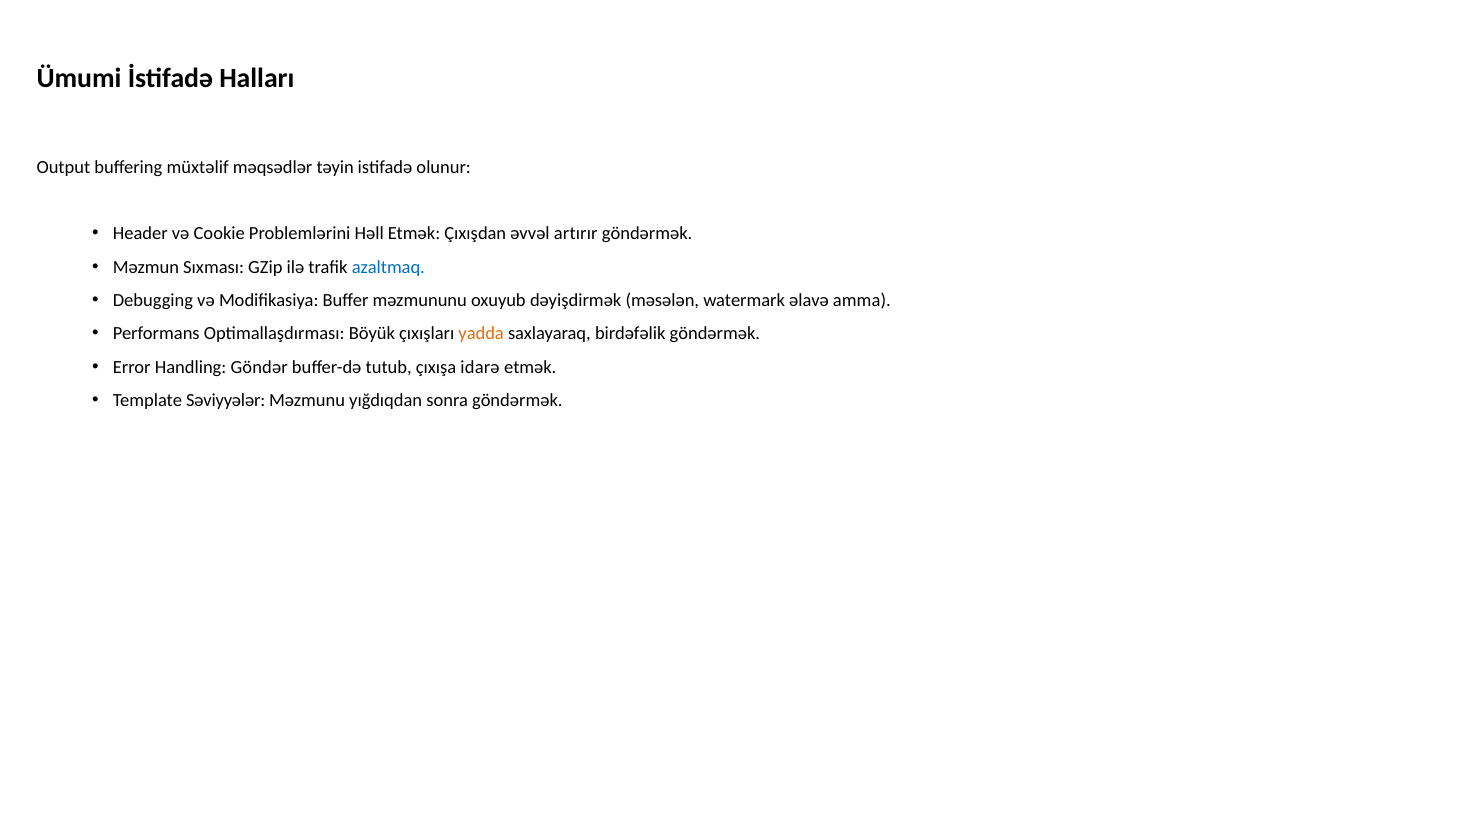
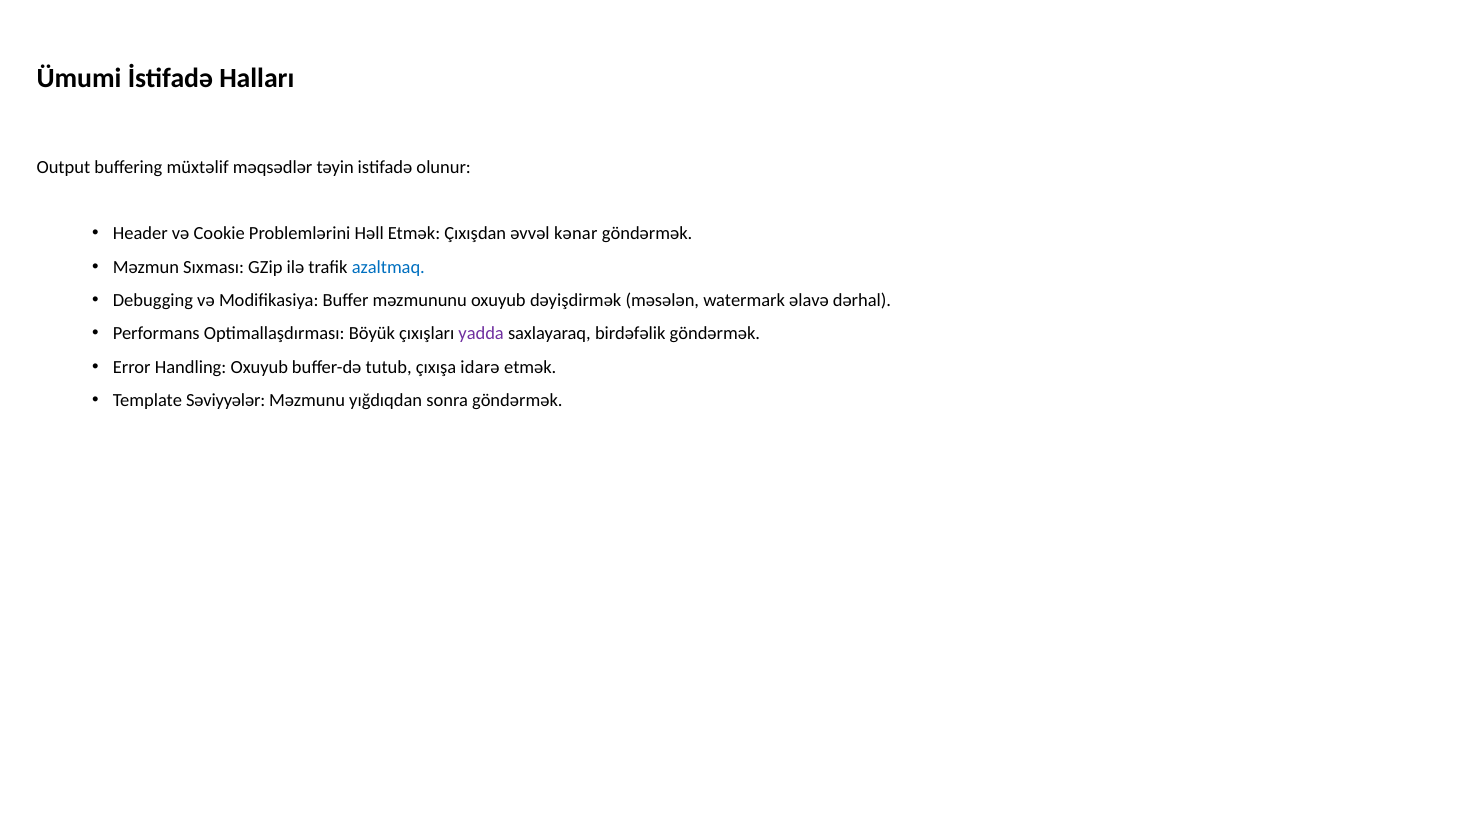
artırır: artırır -> kənar (576, 234)
amma: amma -> dərhal (862, 300)
yadda colour: orange -> purple (481, 334)
Handling Göndər: Göndər -> Oxuyub (259, 367)
